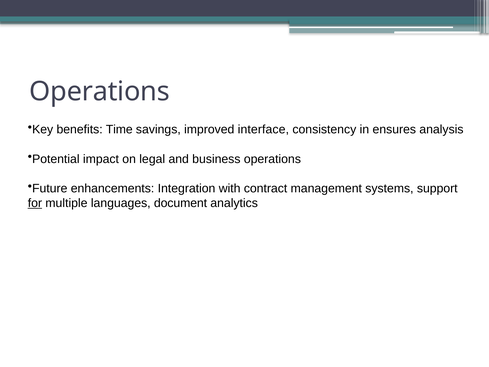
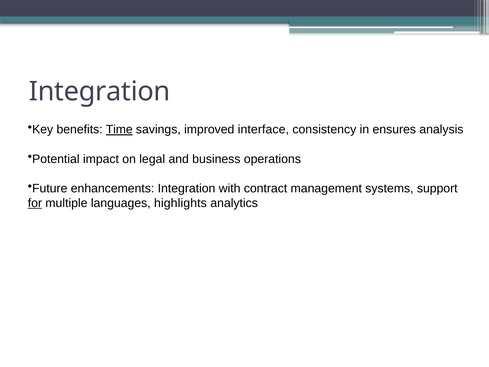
Operations: Operations -> Integration (100, 92)
Time underline: none -> present (119, 130)
document: document -> highlights (180, 203)
